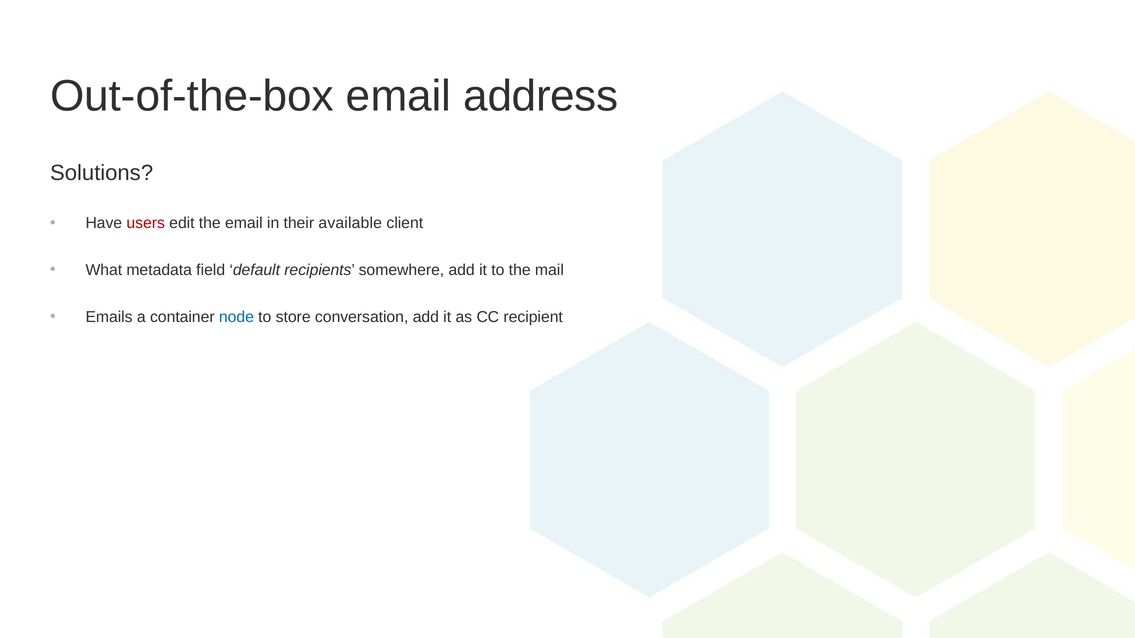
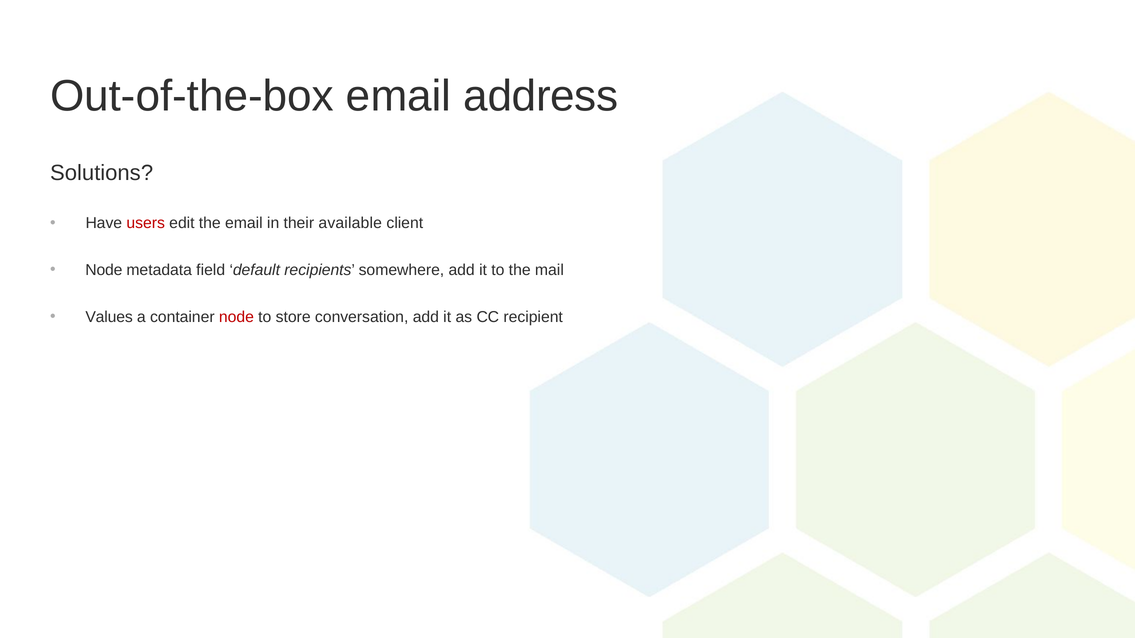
What: What -> Node (104, 270)
Emails: Emails -> Values (109, 317)
node colour: blue -> red (236, 317)
